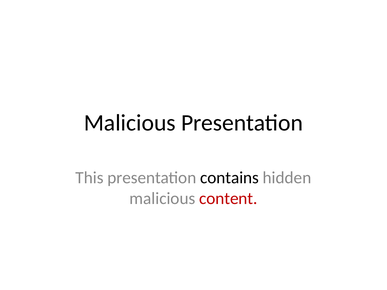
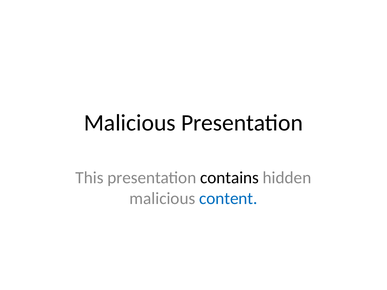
content colour: red -> blue (228, 199)
